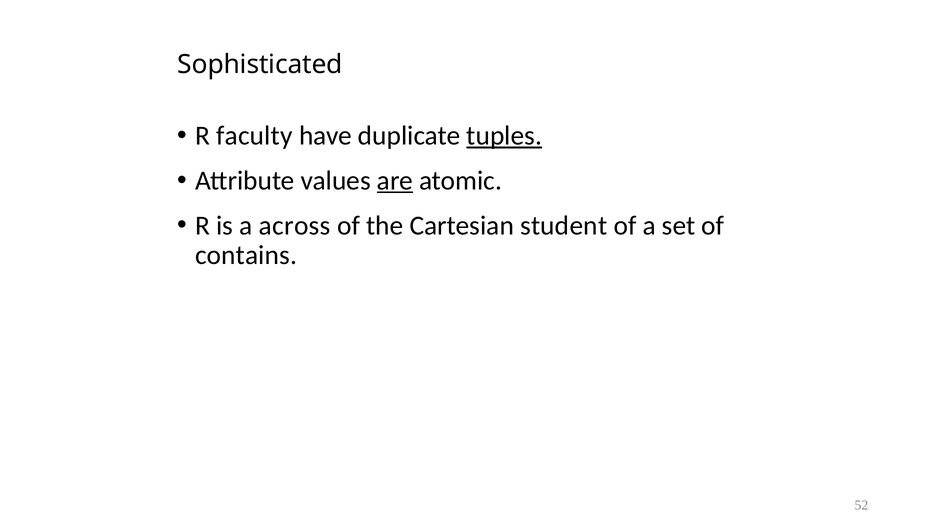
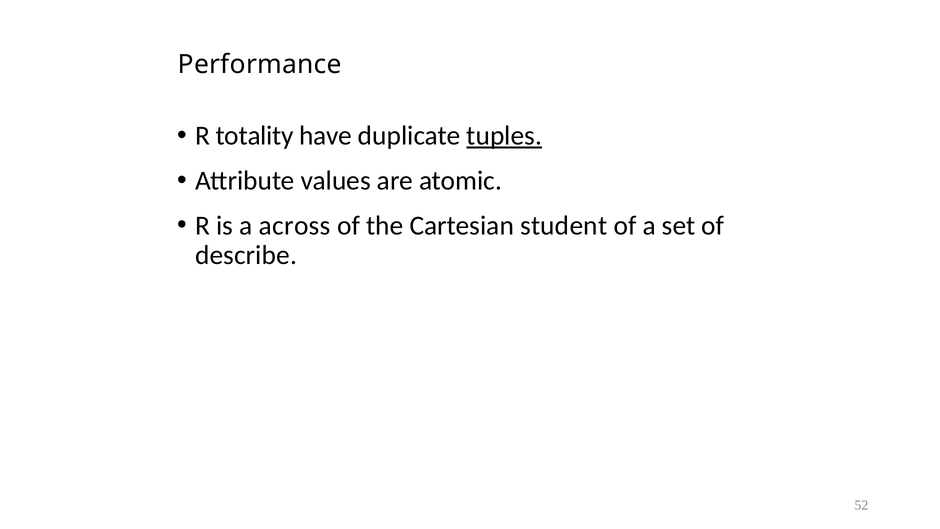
Sophisticated: Sophisticated -> Performance (260, 65)
faculty: faculty -> totality (255, 136)
are underline: present -> none (395, 180)
contains: contains -> describe (246, 255)
